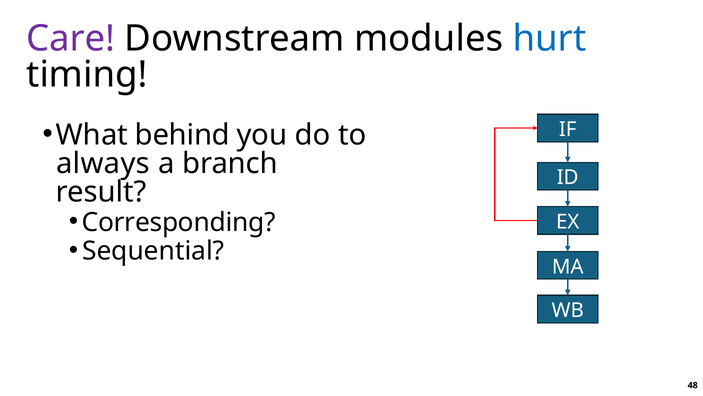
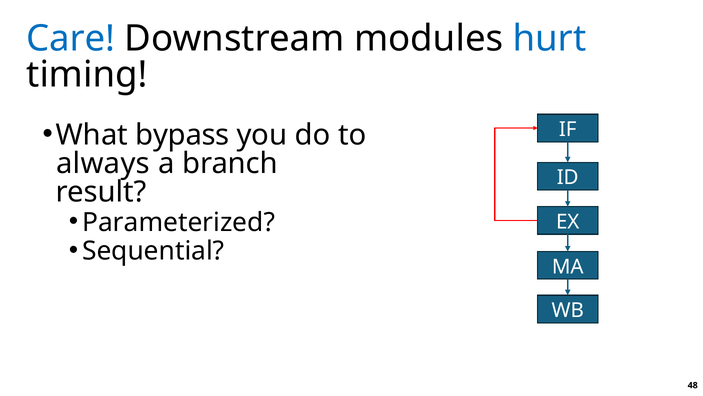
Care colour: purple -> blue (71, 39)
behind: behind -> bypass (182, 135)
Corresponding: Corresponding -> Parameterized (179, 222)
